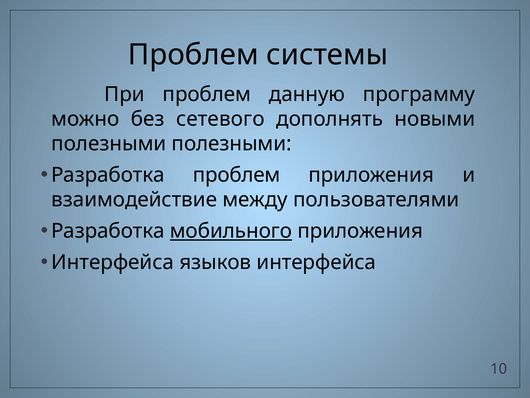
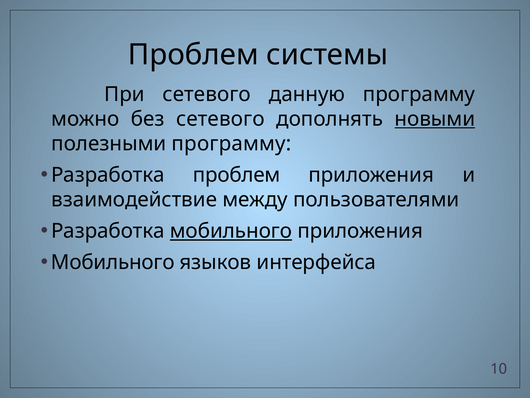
При проблем: проблем -> сетевого (207, 94)
новыми underline: none -> present (435, 119)
полезными полезными: полезными -> программу (231, 143)
Интерфейса: Интерфейса -> Мобильного (113, 262)
